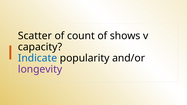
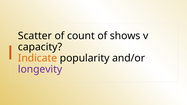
Indicate colour: blue -> orange (38, 58)
